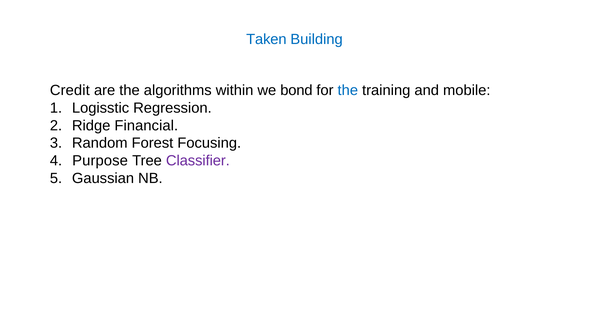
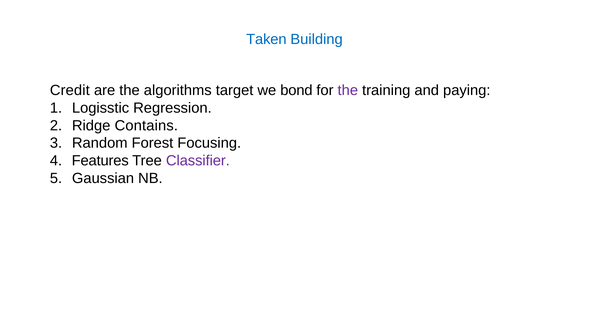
within: within -> target (235, 90)
the colour: blue -> purple (348, 90)
mobile: mobile -> paying (467, 90)
Financial: Financial -> Contains (146, 126)
Purpose: Purpose -> Features (100, 161)
